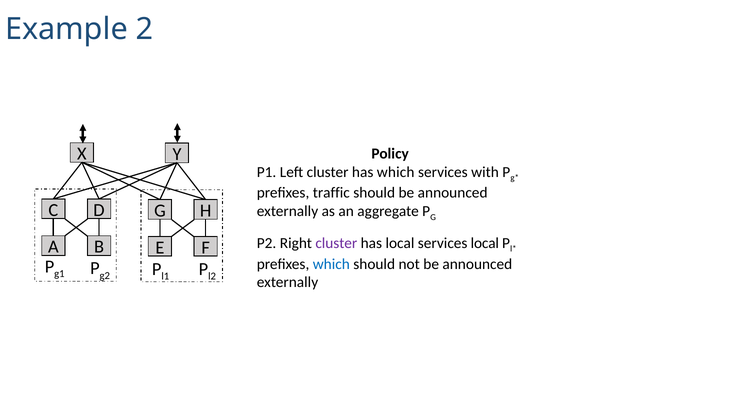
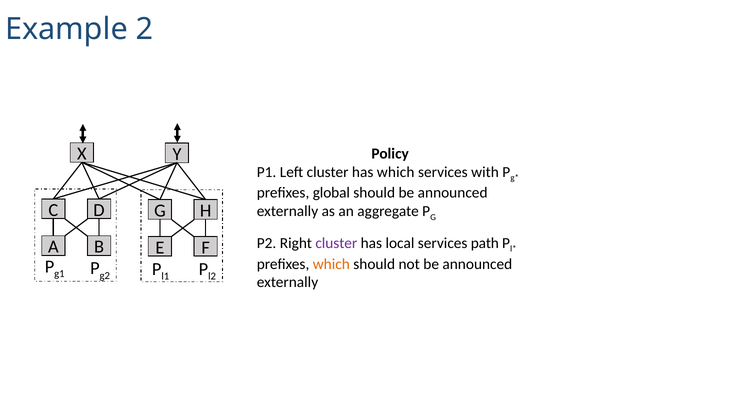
traffic: traffic -> global (331, 193)
services local: local -> path (485, 243)
which colour: blue -> orange (331, 264)
